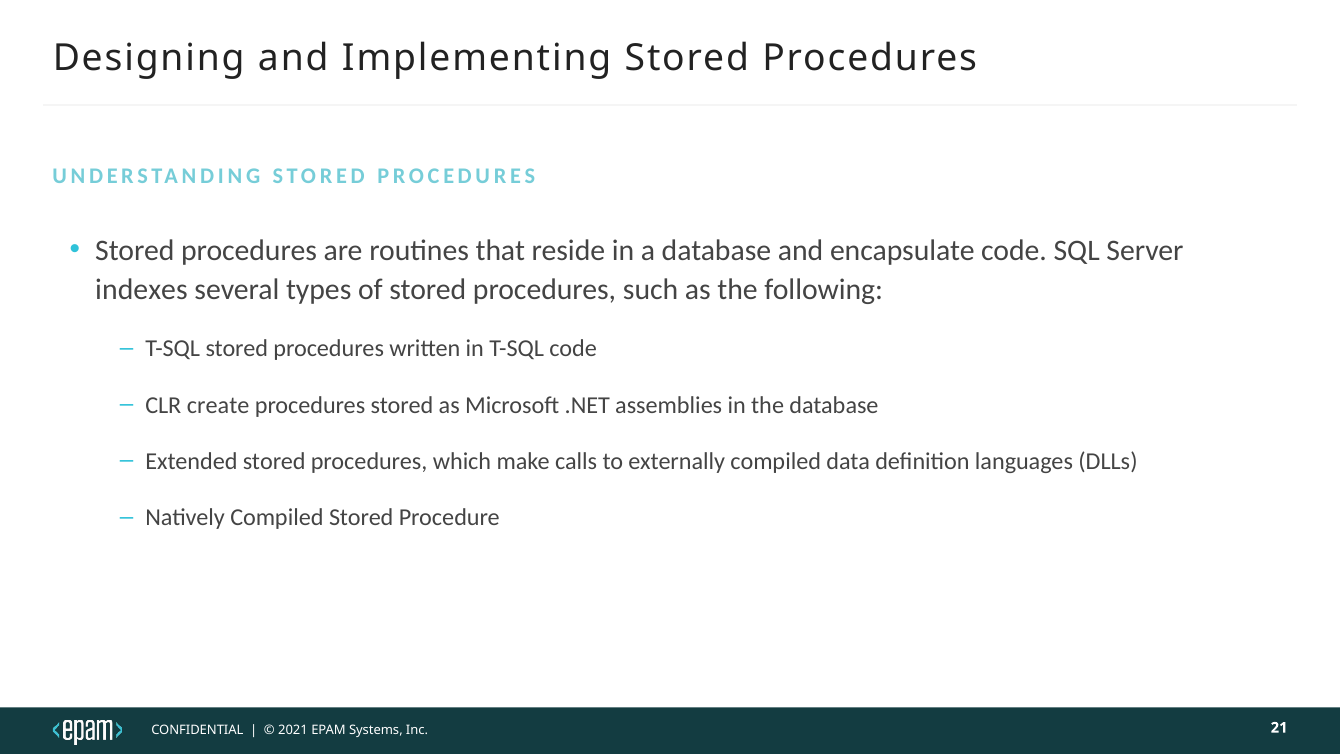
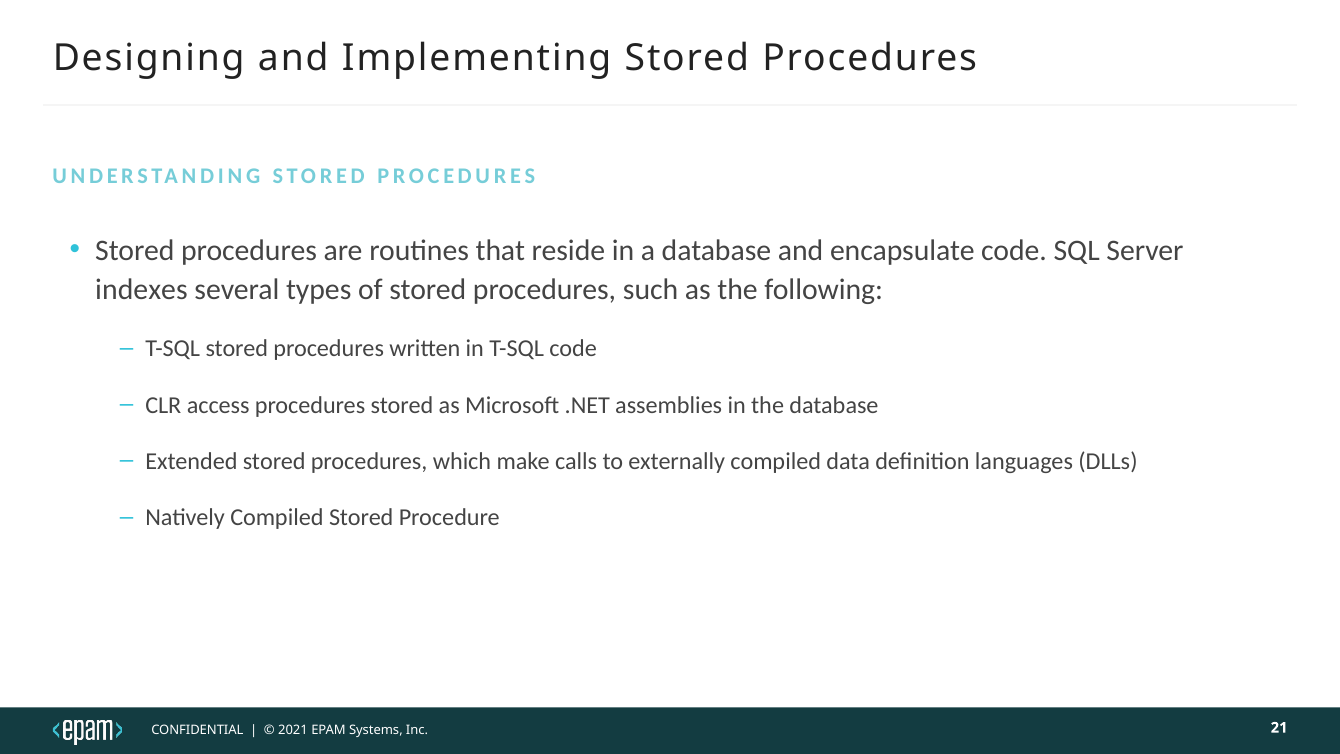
create: create -> access (218, 405)
